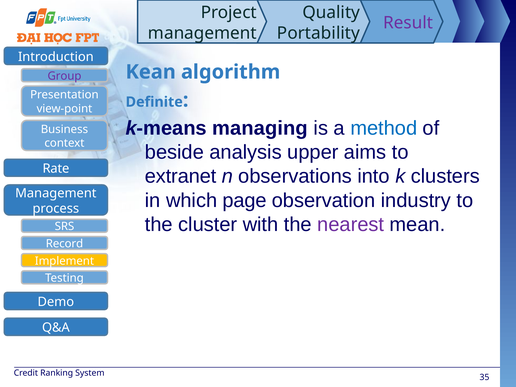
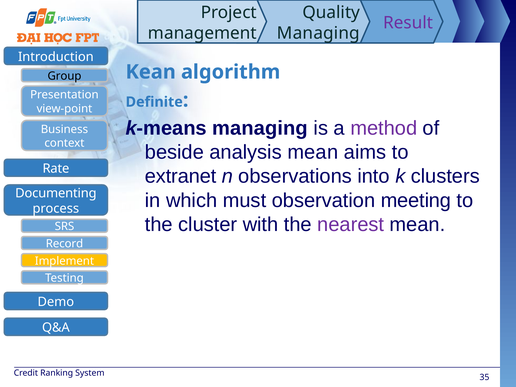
Portability: Portability -> Managing (318, 33)
Group colour: purple -> black (64, 76)
method colour: blue -> purple (384, 128)
analysis upper: upper -> mean (313, 152)
Management: Management -> Documenting (56, 193)
page: page -> must (244, 200)
industry: industry -> meeting (416, 200)
